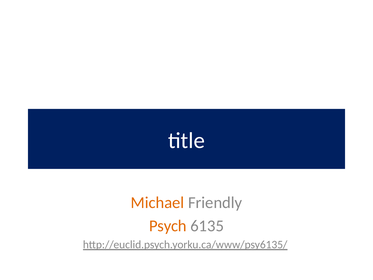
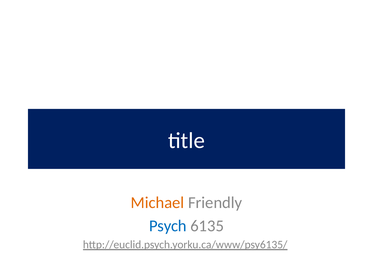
Psych colour: orange -> blue (168, 226)
